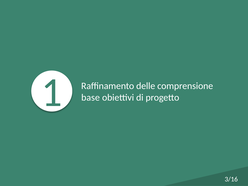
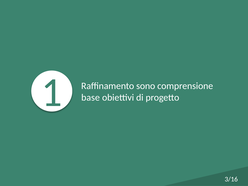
delle: delle -> sono (146, 86)
